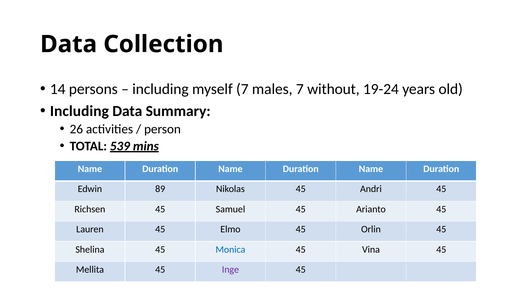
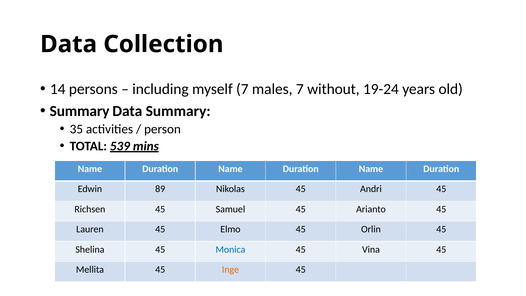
Including: Including -> Summary (80, 111)
26: 26 -> 35 (76, 129)
Inge colour: purple -> orange (230, 270)
